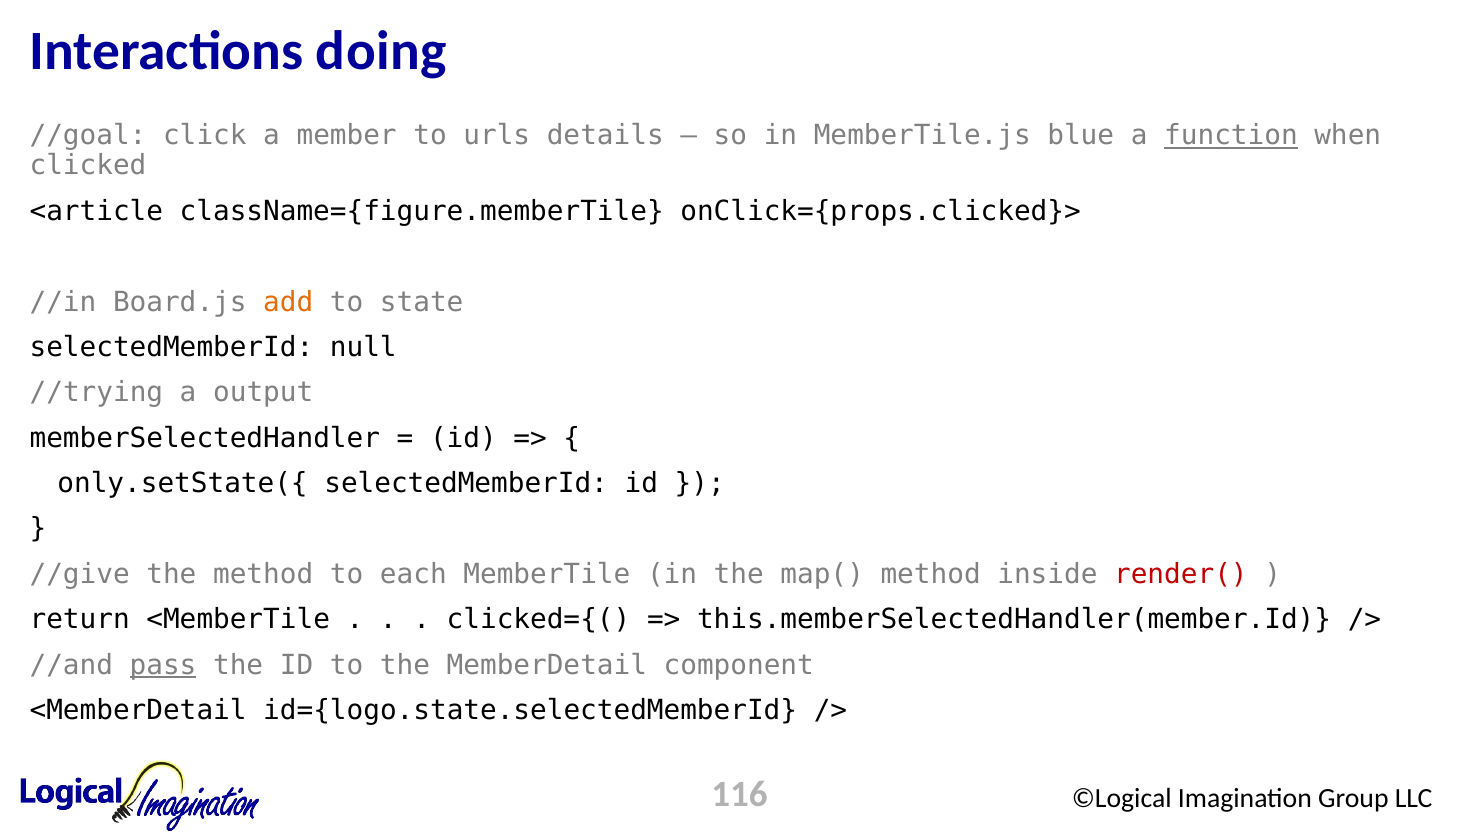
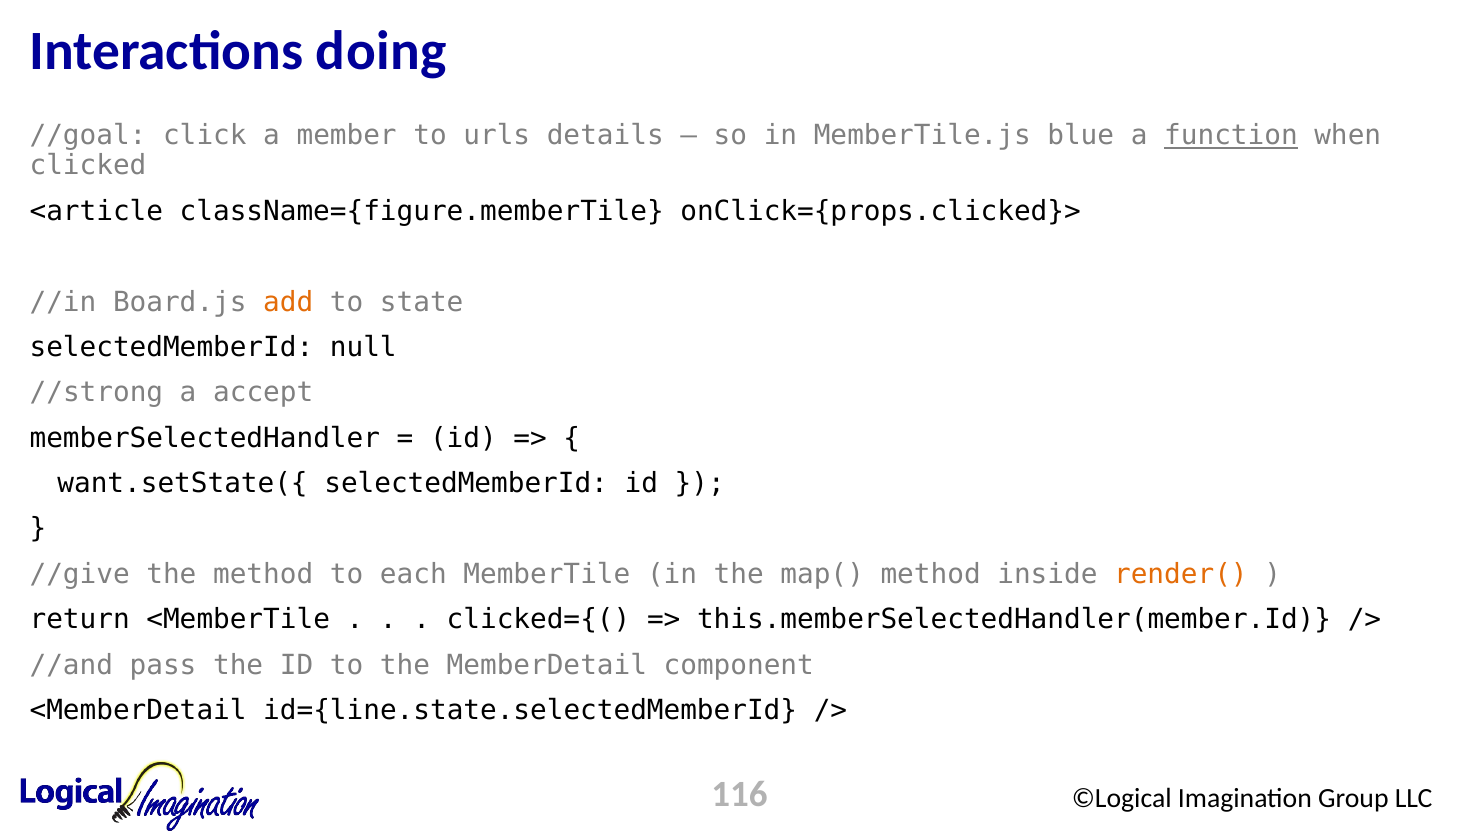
//trying: //trying -> //strong (96, 393)
output: output -> accept (263, 393)
only.setState({: only.setState({ -> want.setState({ (183, 483)
render( colour: red -> orange (1181, 574)
pass underline: present -> none (163, 665)
id={logo.state.selectedMemberId: id={logo.state.selectedMemberId -> id={line.state.selectedMemberId (530, 710)
